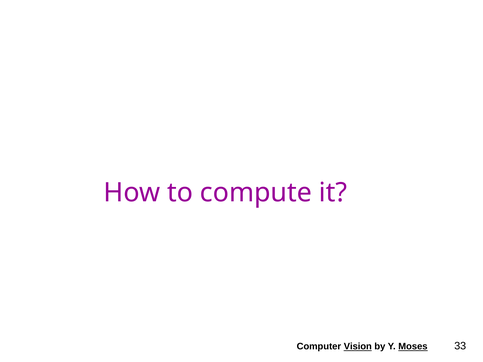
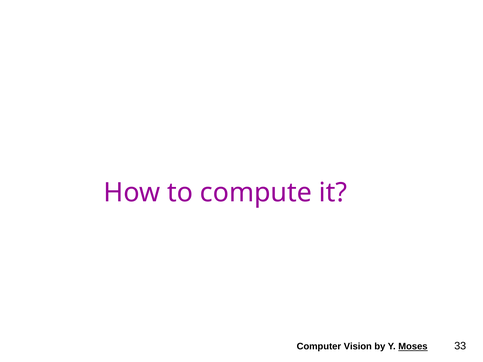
Vision underline: present -> none (358, 347)
